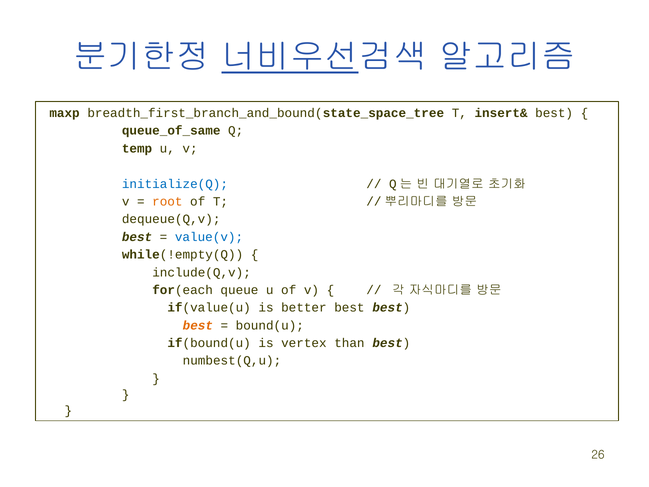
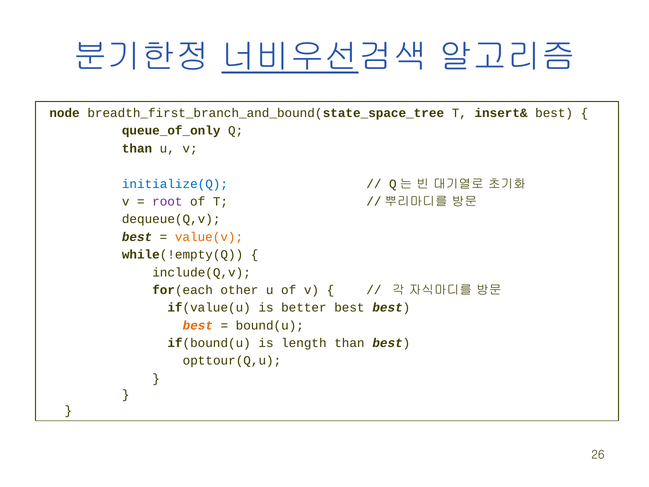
maxp: maxp -> node (65, 113)
queue_of_same: queue_of_same -> queue_of_only (171, 131)
temp: temp -> than (137, 148)
root colour: orange -> purple (167, 201)
value(v colour: blue -> orange (209, 237)
queue: queue -> other (239, 290)
vertex: vertex -> length (304, 343)
numbest(Q,u: numbest(Q,u -> opttour(Q,u (232, 361)
